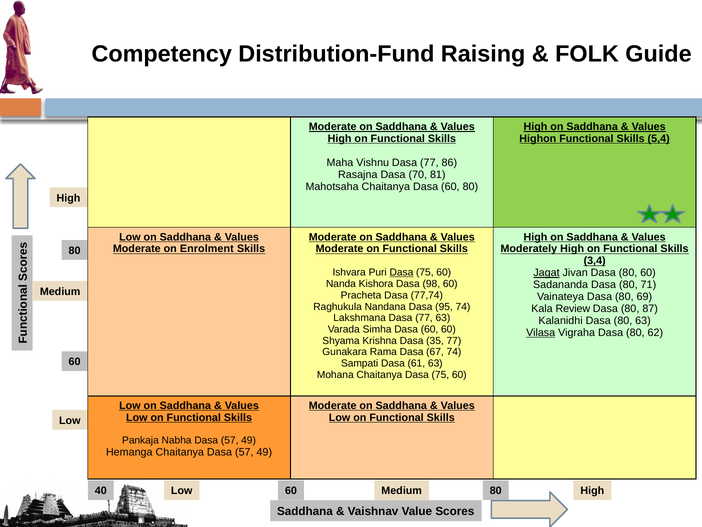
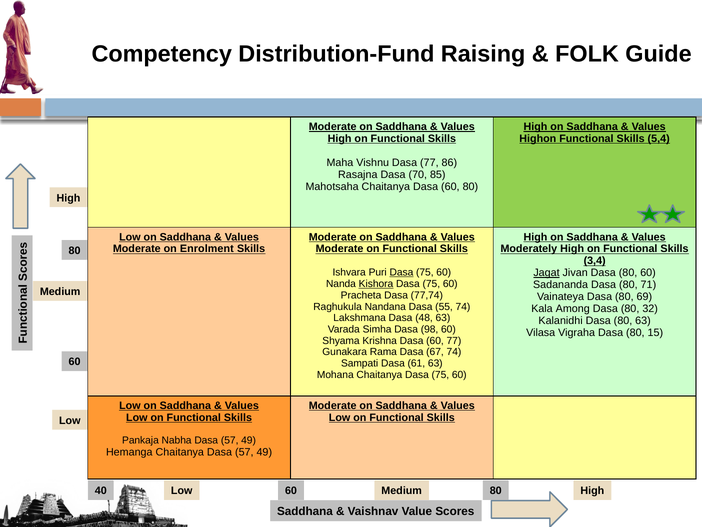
81: 81 -> 85 (438, 174)
Kishora underline: none -> present (376, 284)
98: 98 -> 75 (431, 284)
95: 95 -> 55 (444, 306)
Review: Review -> Among (573, 308)
87: 87 -> 32 (650, 308)
Lakshmana Dasa 77: 77 -> 48 (424, 318)
Simha Dasa 60: 60 -> 98 (430, 329)
Vilasa underline: present -> none (541, 332)
62: 62 -> 15 (655, 332)
Krishna Dasa 35: 35 -> 60 (435, 340)
